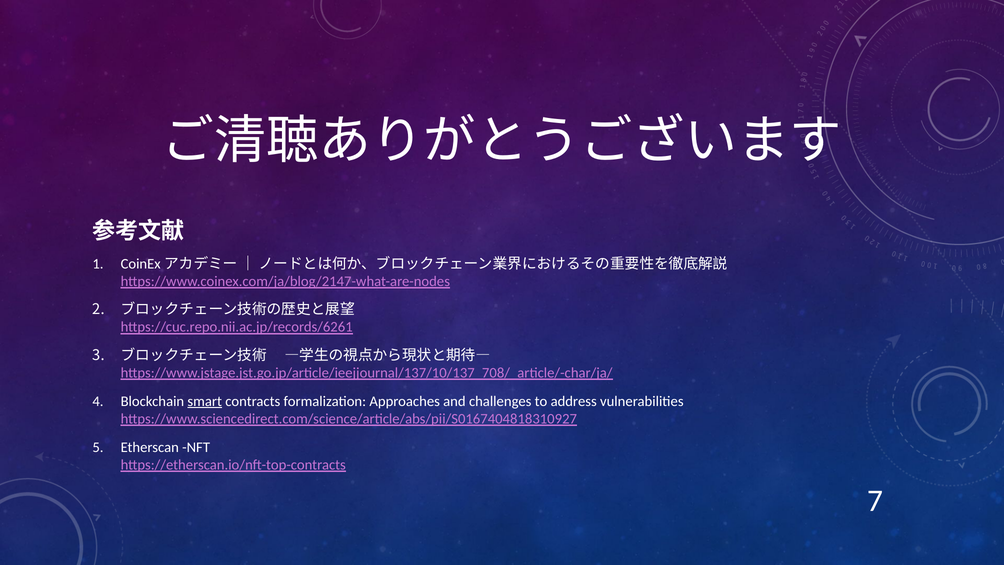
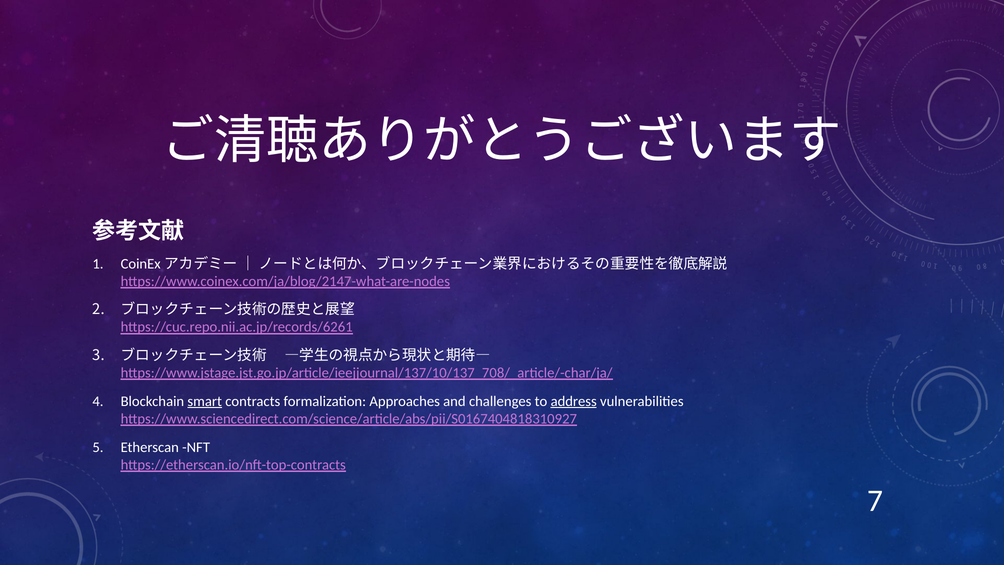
address underline: none -> present (574, 401)
